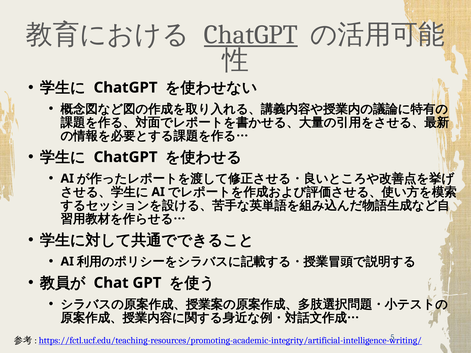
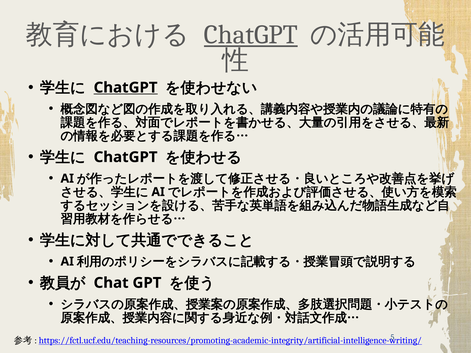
ChatGPT underline: none -> present (126, 88)
